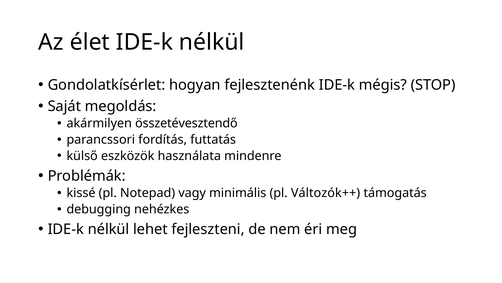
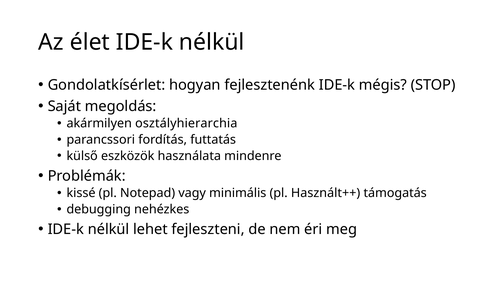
összetévesztendő: összetévesztendő -> osztályhierarchia (186, 123)
Változók++: Változók++ -> Használt++ (326, 193)
